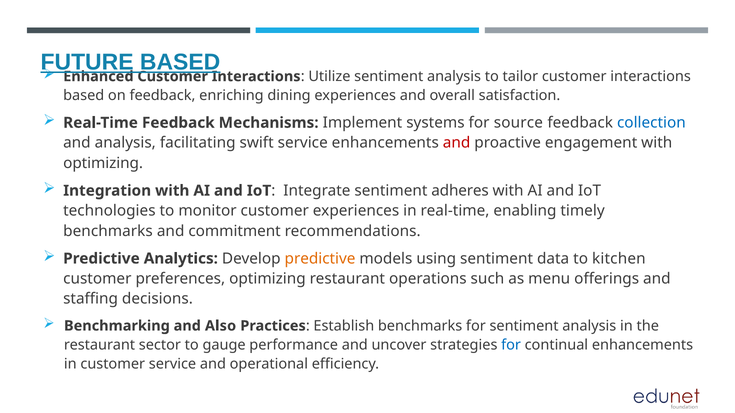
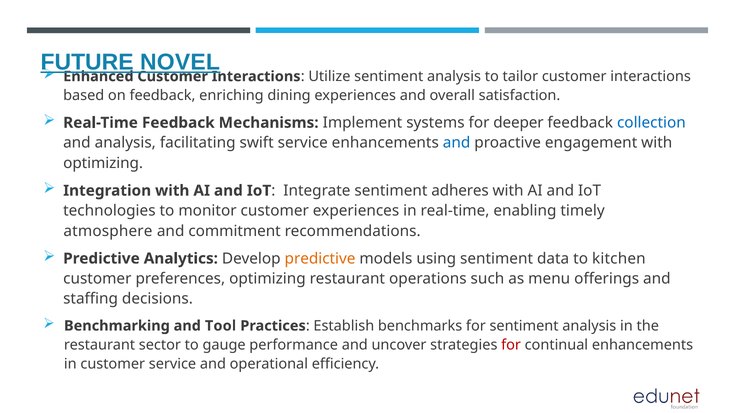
BASED: BASED -> NOVEL (180, 62)
source: source -> deeper (518, 123)
and colour: red -> blue (457, 143)
benchmarks: benchmarks -> atmosphere (108, 231)
Also: Also -> Tool (221, 326)
for colour: blue -> red (511, 345)
